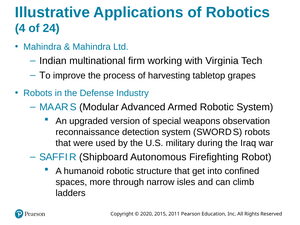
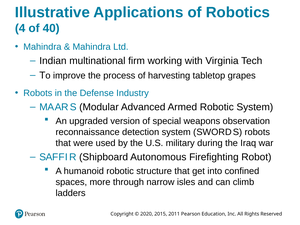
24: 24 -> 40 (51, 28)
